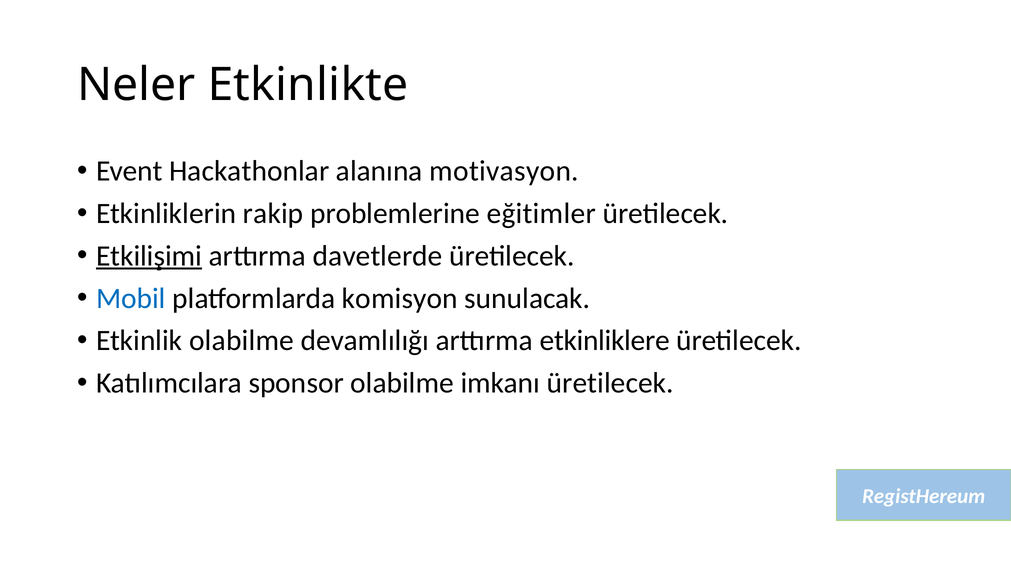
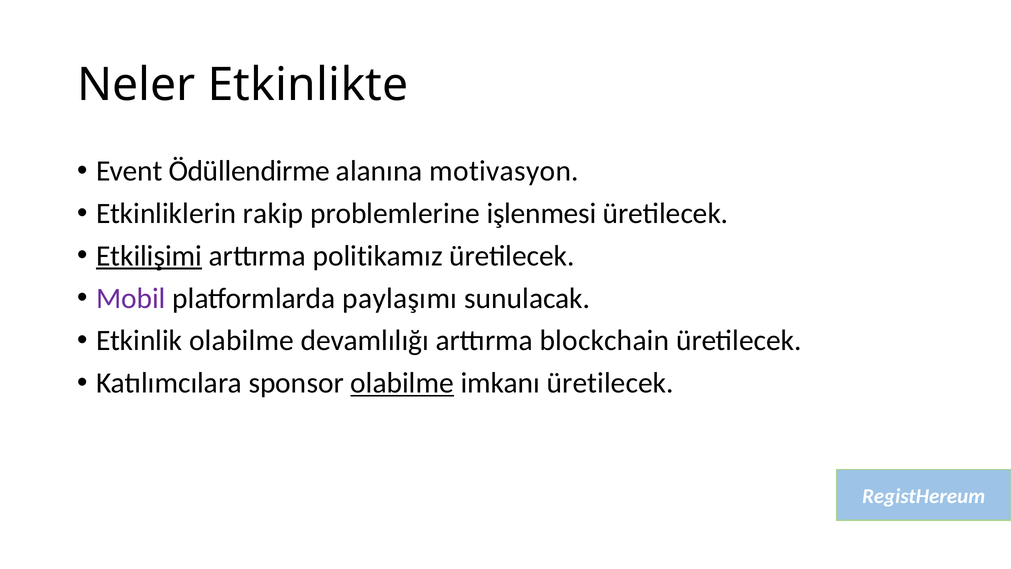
Hackathonlar: Hackathonlar -> Ödüllendirme (249, 171)
eğitimler: eğitimler -> işlenmesi (542, 213)
davetlerde: davetlerde -> politikamız (378, 256)
Mobil colour: blue -> purple (131, 298)
komisyon: komisyon -> paylaşımı (400, 298)
etkinliklere: etkinliklere -> blockchain (605, 340)
olabilme underline: none -> present (402, 383)
